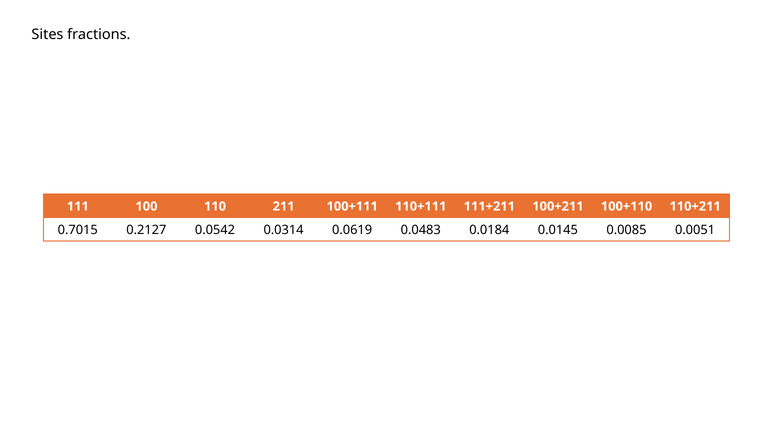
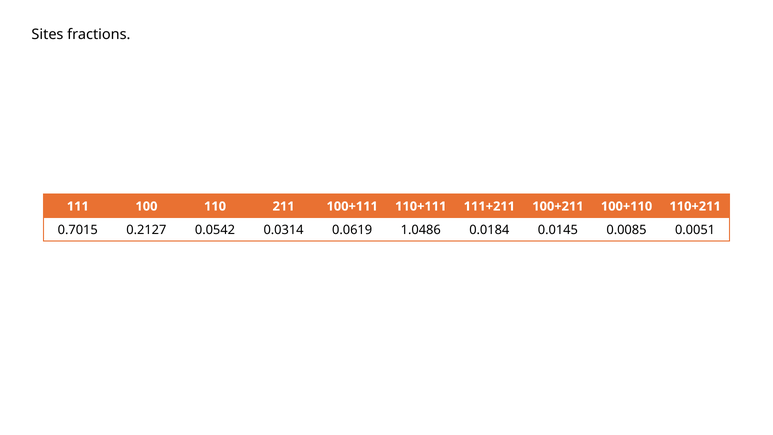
0.0483: 0.0483 -> 1.0486 (421, 230)
